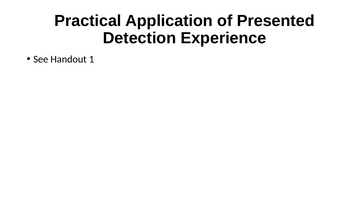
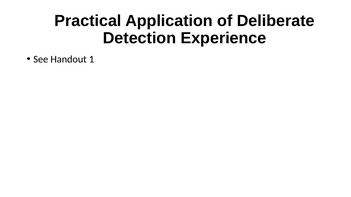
Presented: Presented -> Deliberate (276, 21)
